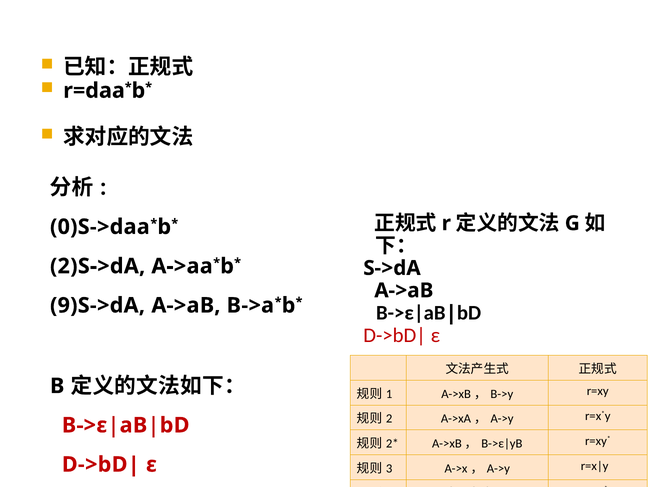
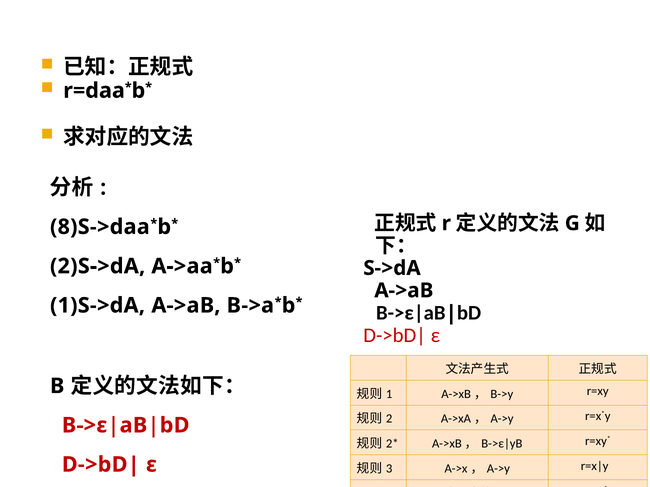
0)S->daa: 0)S->daa -> 8)S->daa (100, 227)
9)S->dA: 9)S->dA -> 1)S->dA (97, 306)
